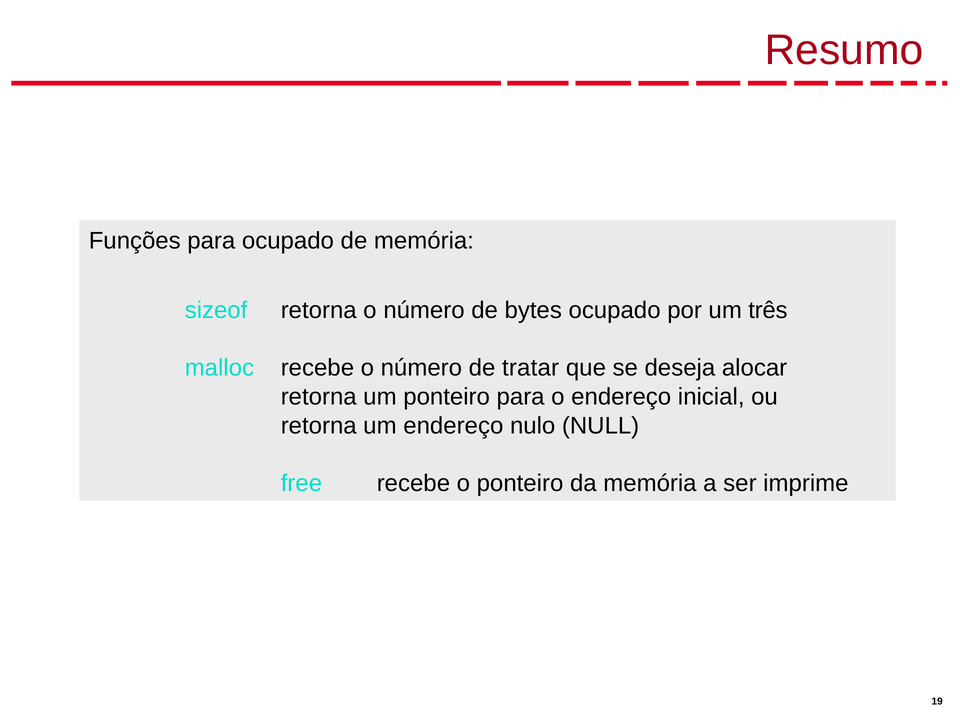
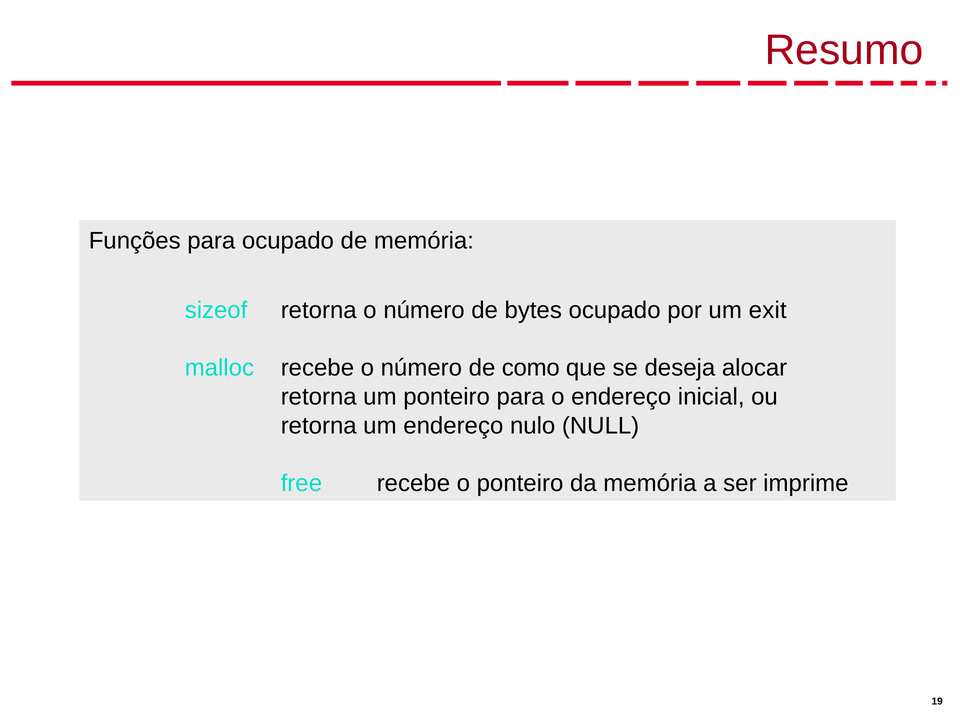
três: três -> exit (768, 310)
tratar: tratar -> como (531, 368)
